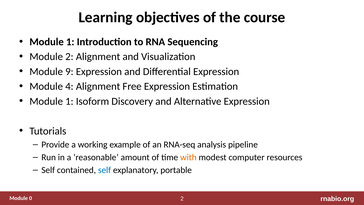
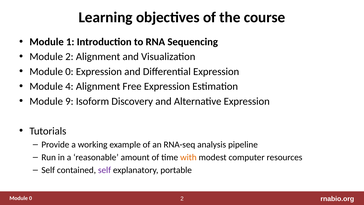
9: 9 -> 0 (69, 71)
1: 1 -> 9 (69, 101)
self colour: blue -> purple (105, 170)
